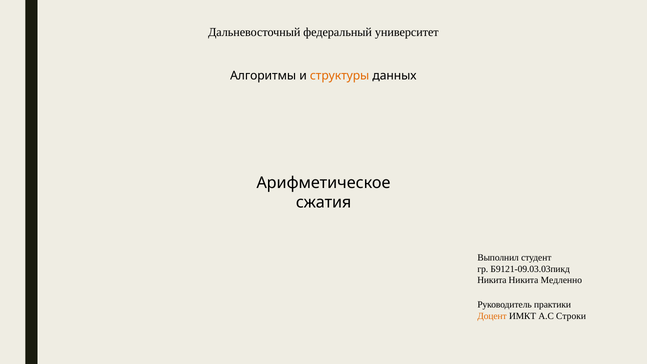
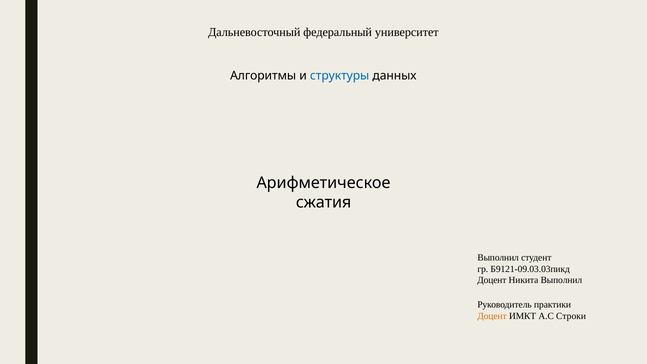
структуры colour: orange -> blue (340, 76)
Никита: Никита -> Доцент (492, 280)
Никита Медленно: Медленно -> Выполнил (561, 280)
